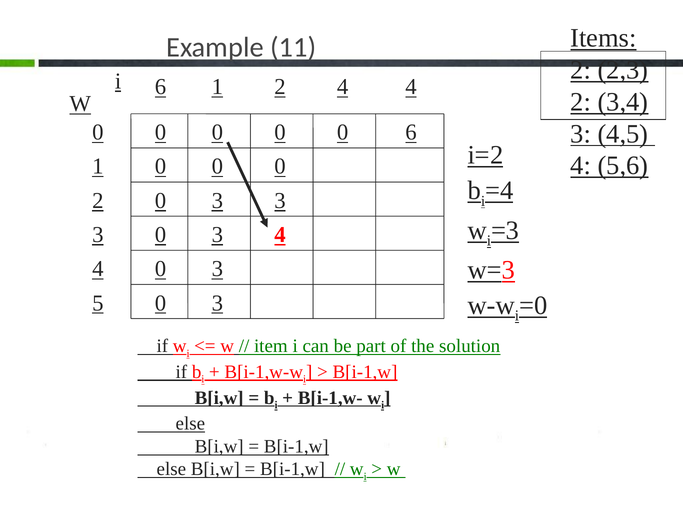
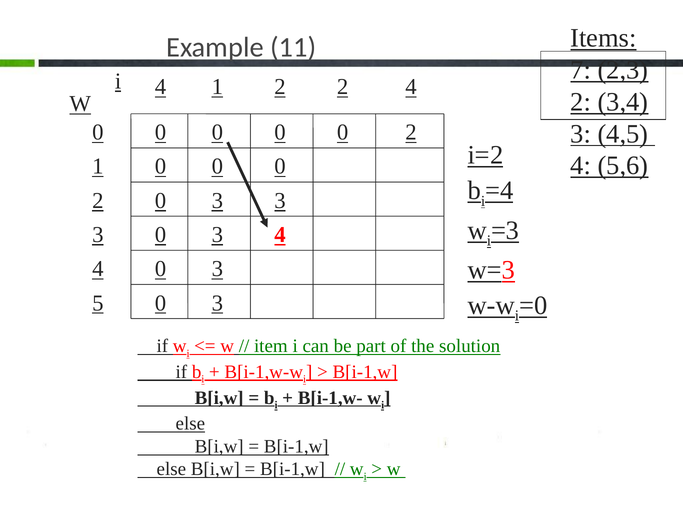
2: 2 -> 7 (581, 70)
i 6: 6 -> 4 (160, 87)
2 4: 4 -> 2 (343, 87)
0 6: 6 -> 2 (411, 132)
